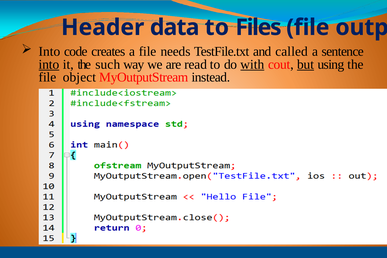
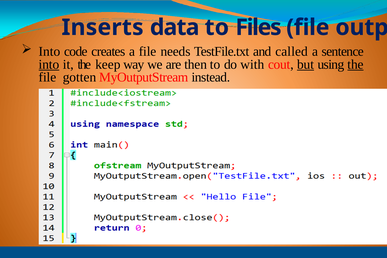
Header: Header -> Inserts (103, 27)
such: such -> keep (108, 64)
read: read -> then (196, 64)
with underline: present -> none (252, 64)
the underline: none -> present (355, 64)
object: object -> gotten (80, 77)
